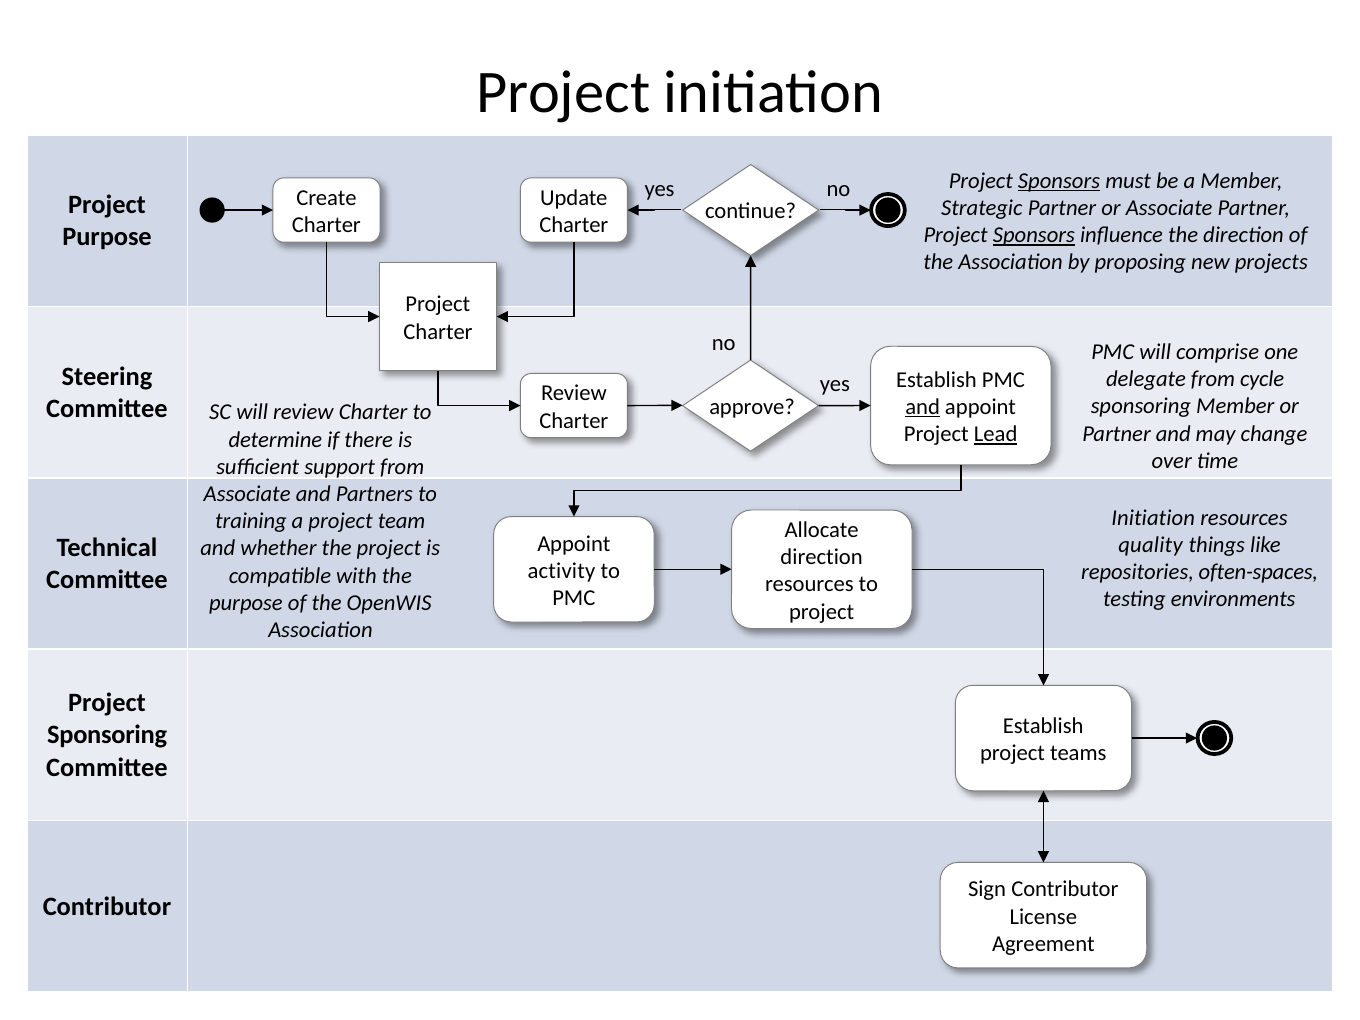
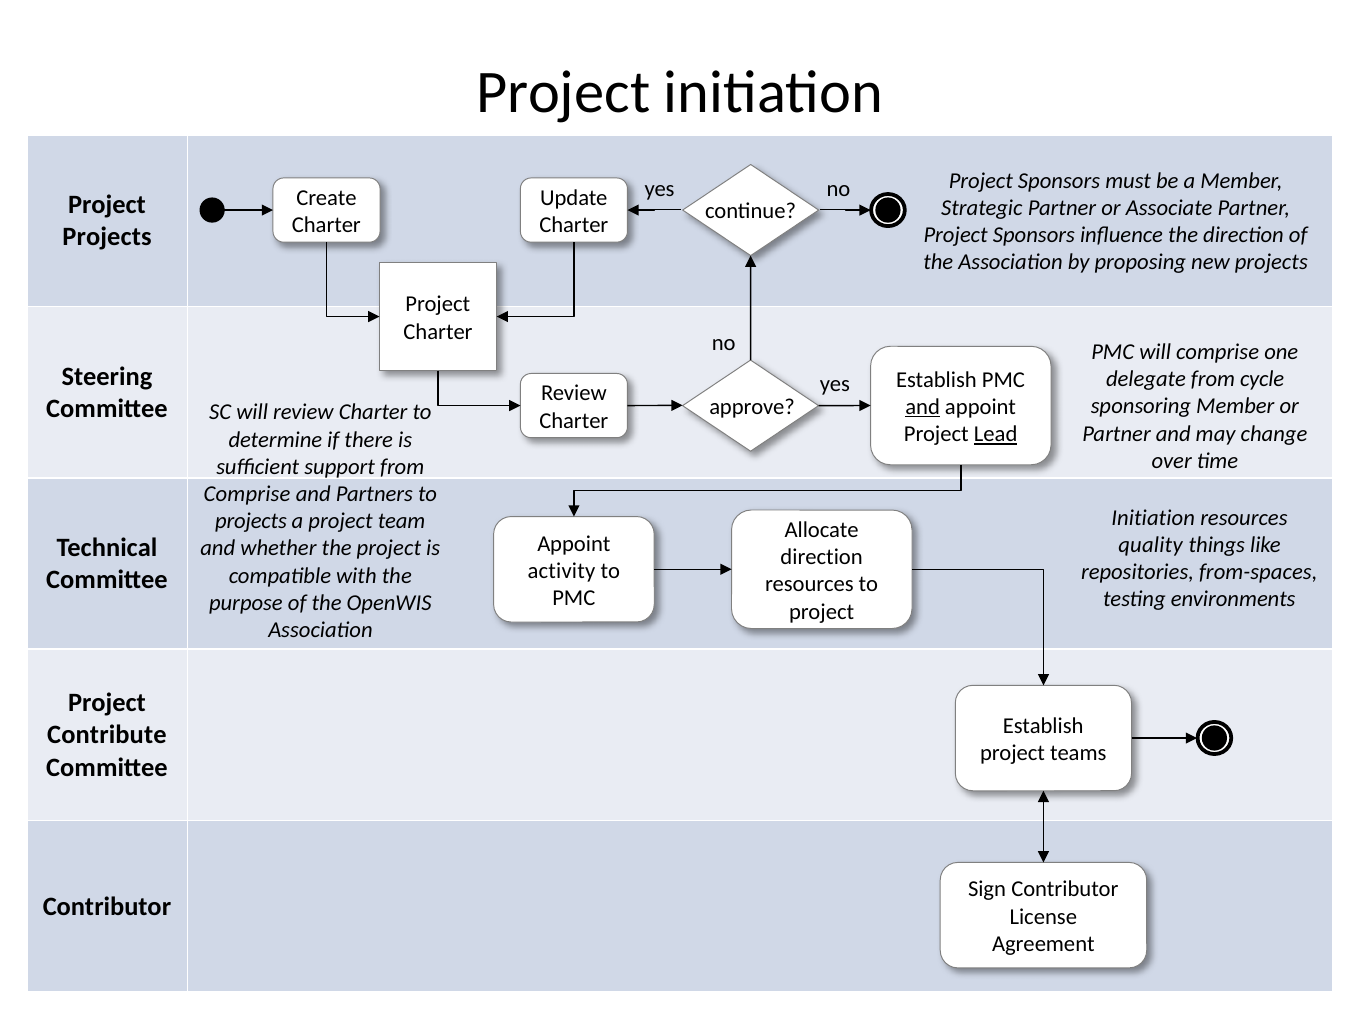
Sponsors underline: present -> none (1059, 181)
Sponsors underline: present -> none (1034, 235)
Purpose: Purpose -> Projects (107, 237)
Associate: Associate -> Comprise (247, 494)
training: training -> projects (251, 521)
often-spaces: often-spaces -> from-spaces (1258, 572)
Sponsoring: Sponsoring -> Contribute (107, 735)
